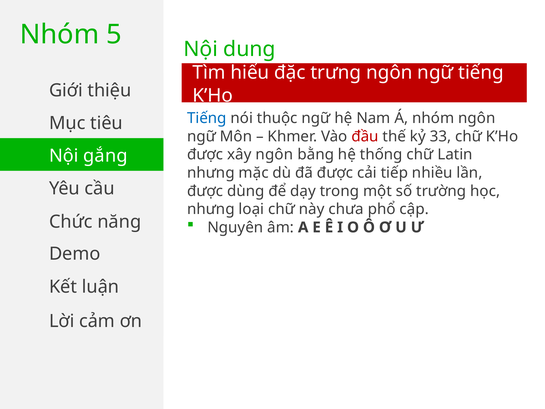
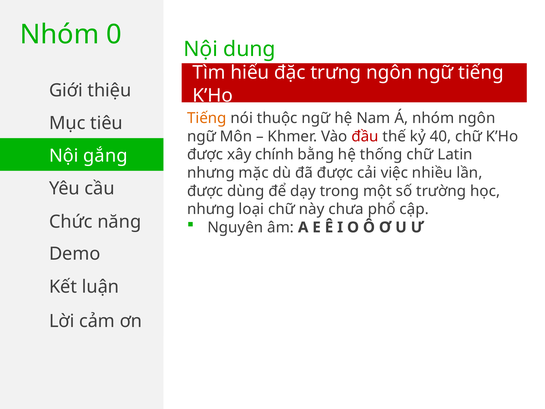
5: 5 -> 0 (114, 35)
Tiếng colour: blue -> orange (207, 118)
33: 33 -> 40 (440, 136)
xây ngôn: ngôn -> chính (275, 155)
tiếp: tiếp -> việc (394, 173)
